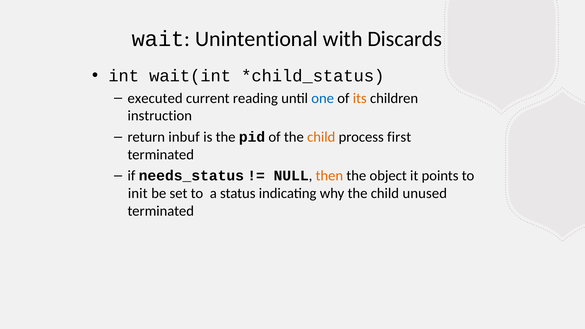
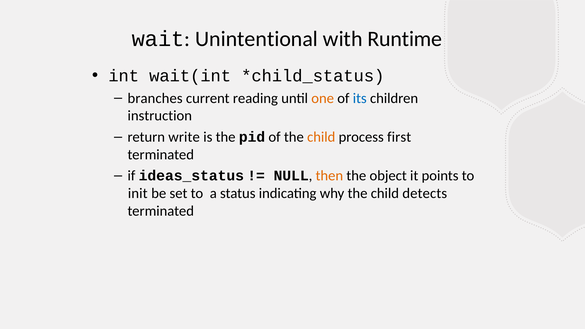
Discards: Discards -> Runtime (405, 39)
executed: executed -> branches (155, 98)
one colour: blue -> orange (323, 98)
its colour: orange -> blue (360, 98)
inbuf: inbuf -> write (184, 137)
needs_status: needs_status -> ideas_status (191, 176)
unused: unused -> detects (425, 193)
